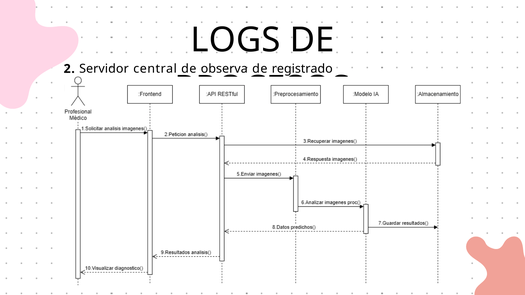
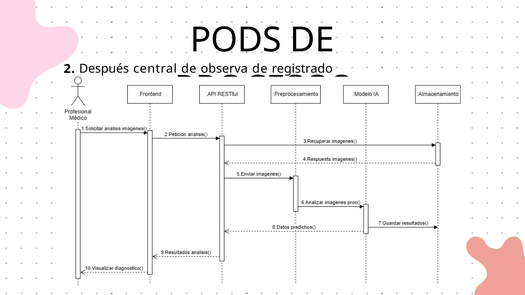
LOGS: LOGS -> PODS (236, 40)
Servidor: Servidor -> Después (104, 69)
